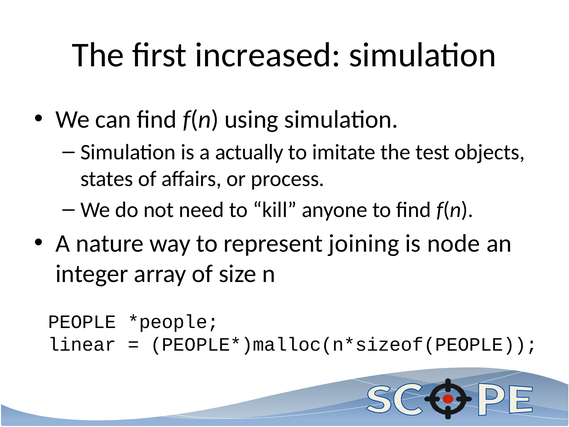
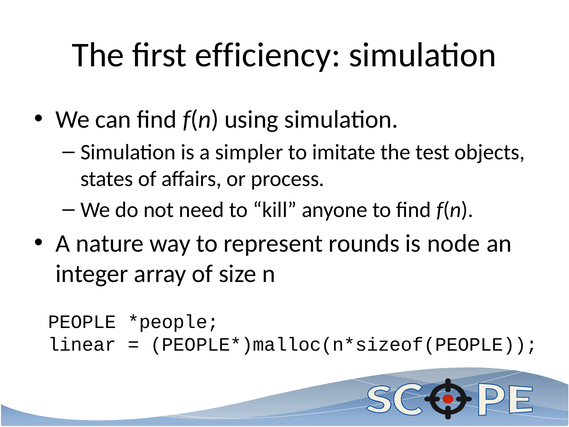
increased: increased -> efficiency (268, 55)
actually: actually -> simpler (249, 152)
joining: joining -> rounds (364, 243)
